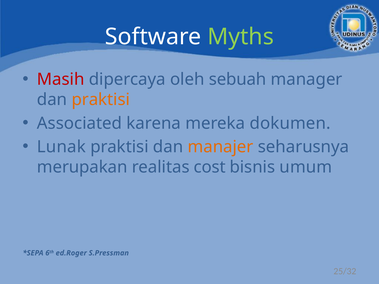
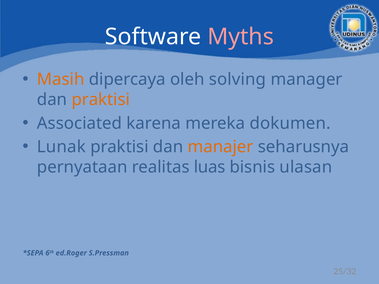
Myths colour: light green -> pink (241, 37)
Masih colour: red -> orange (61, 80)
sebuah: sebuah -> solving (237, 80)
merupakan: merupakan -> pernyataan (82, 167)
cost: cost -> luas (210, 167)
umum: umum -> ulasan (306, 167)
